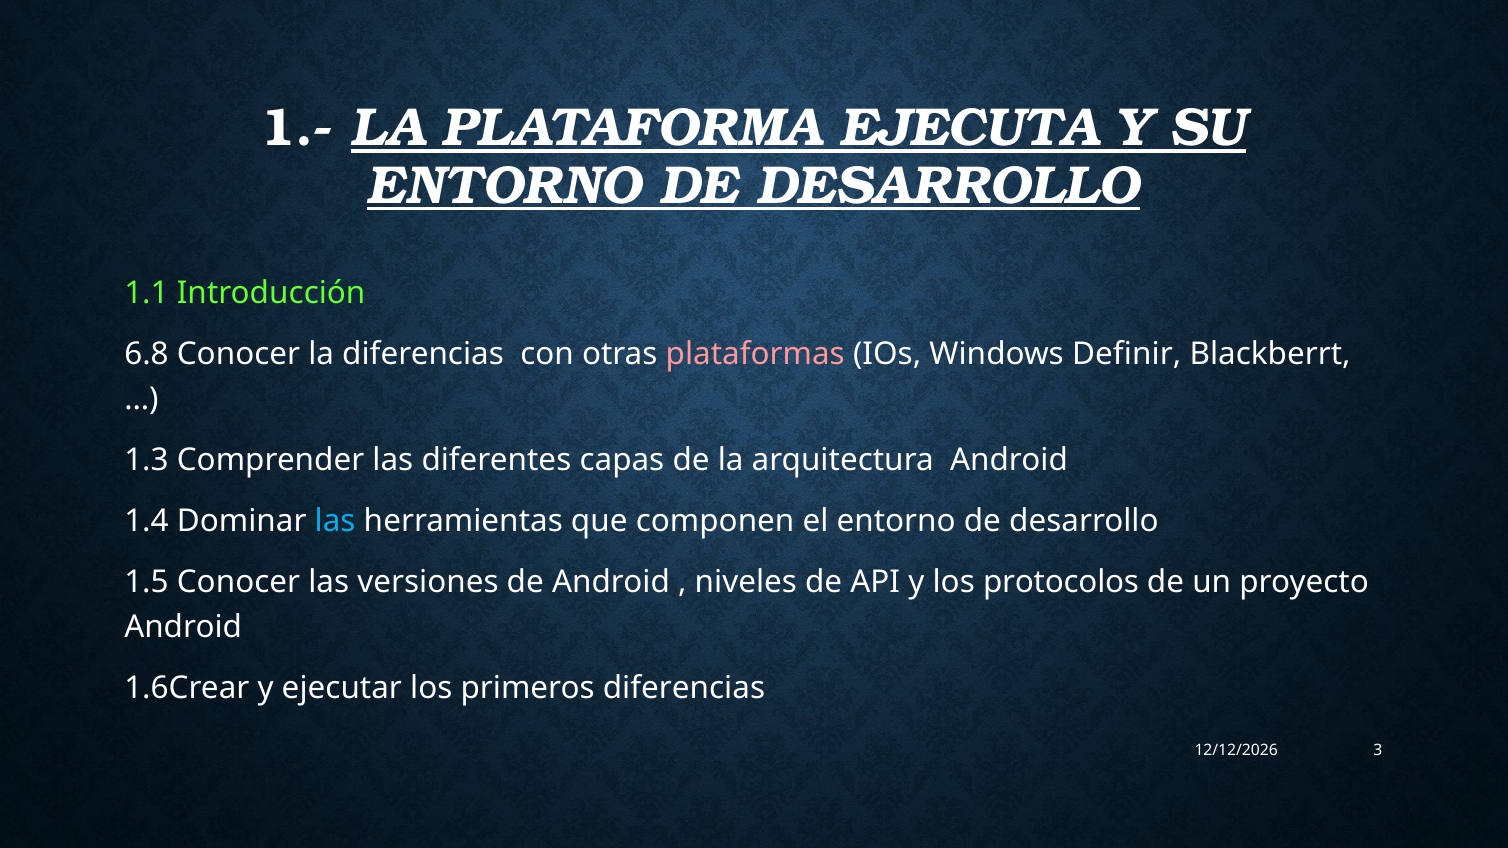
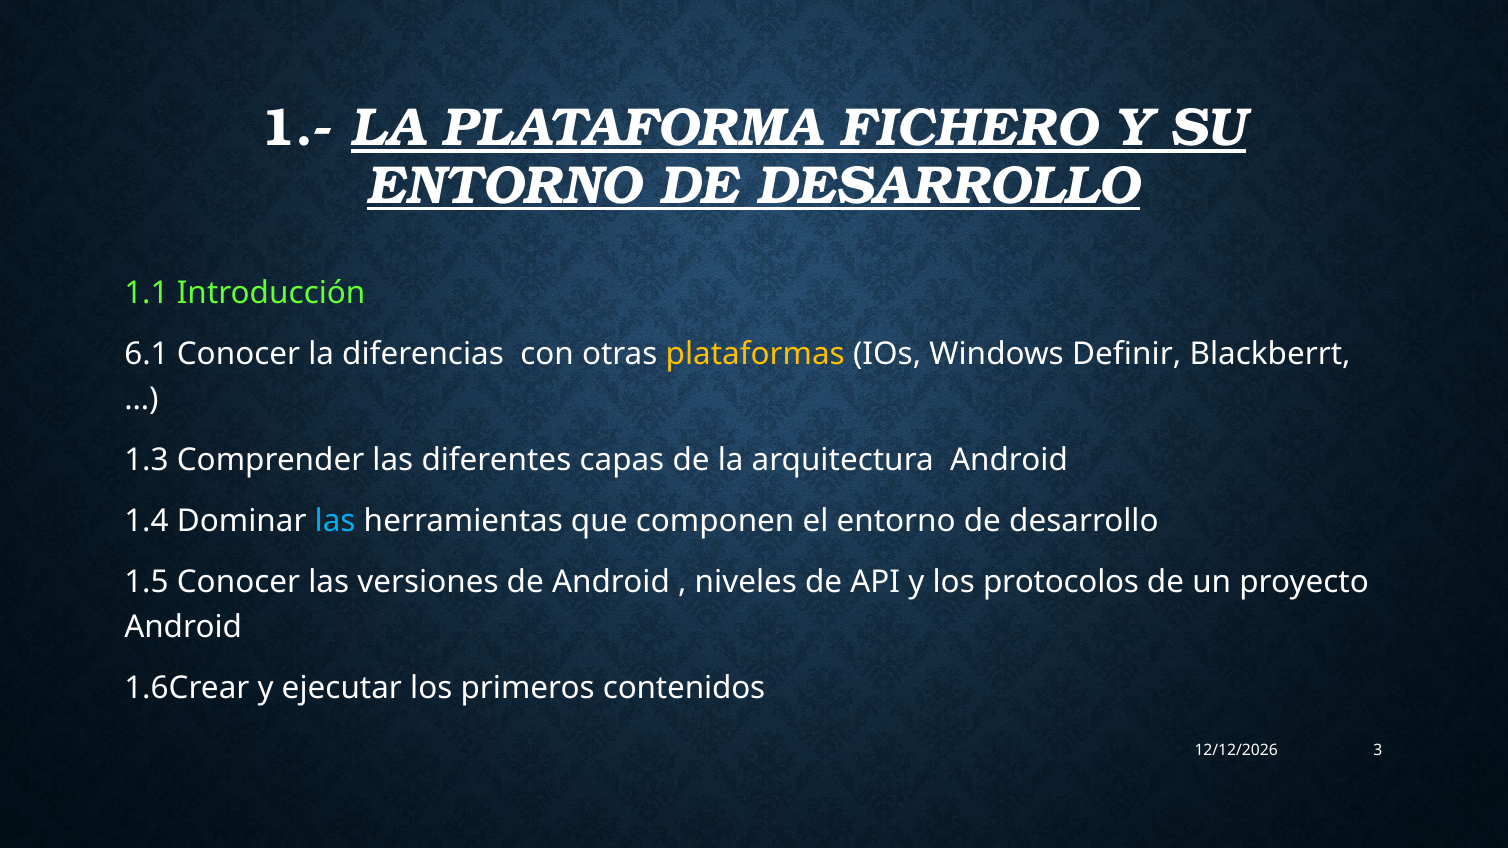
EJECUTA: EJECUTA -> FICHERO (968, 128)
6.8: 6.8 -> 6.1 (147, 354)
plataformas colour: pink -> yellow (755, 354)
primeros diferencias: diferencias -> contenidos (684, 689)
